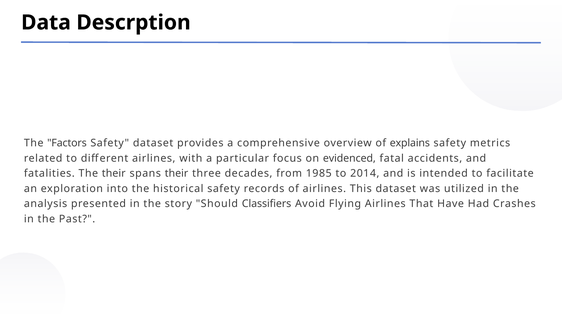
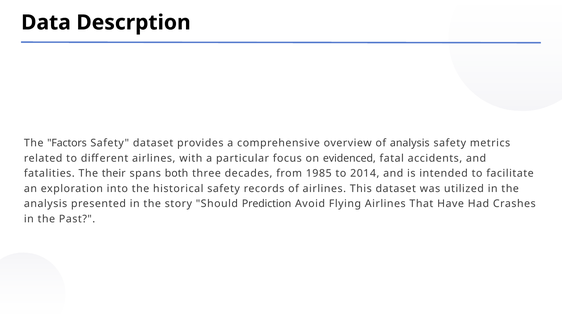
of explains: explains -> analysis (410, 143)
spans their: their -> both (177, 174)
Classifiers: Classifiers -> Prediction (267, 204)
